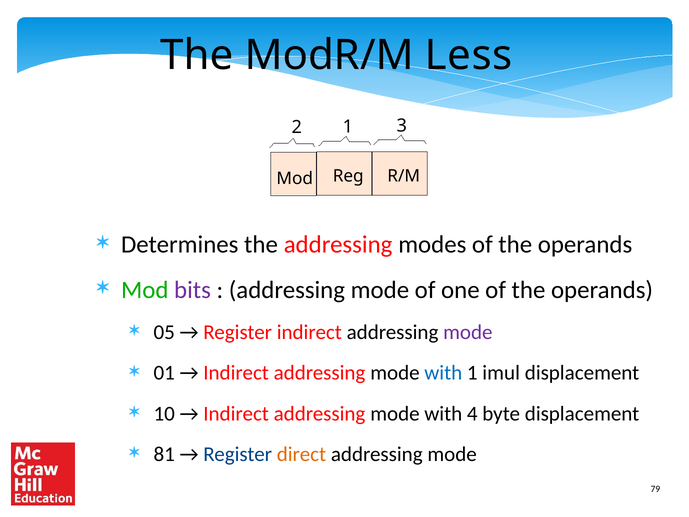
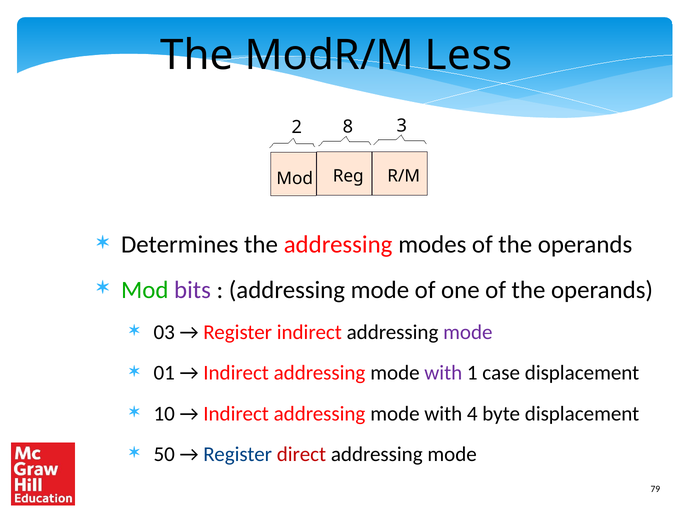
2 1: 1 -> 8 (348, 127)
05: 05 -> 03 (164, 332)
with colour: blue -> purple (443, 373)
imul: imul -> case (501, 373)
81: 81 -> 50 (164, 454)
direct colour: orange -> red (301, 454)
